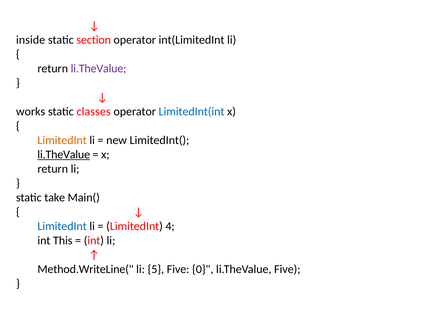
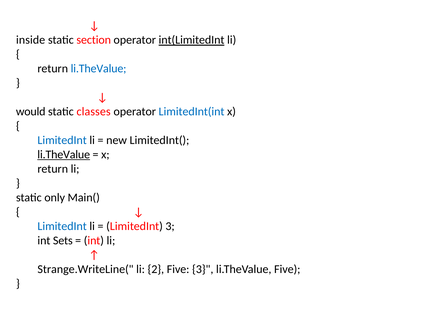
int(LimitedInt underline: none -> present (192, 40)
li.TheValue colour: purple -> blue (99, 69)
works: works -> would (31, 112)
LimitedInt colour: orange -> blue (62, 140)
take: take -> only (55, 197)
LimitedInt 4: 4 -> 3 (170, 226)
This: This -> Sets (63, 240)
Method.WriteLine(: Method.WriteLine( -> Strange.WriteLine( (85, 269)
5: 5 -> 2 (156, 269)
Five 0: 0 -> 3 (203, 269)
